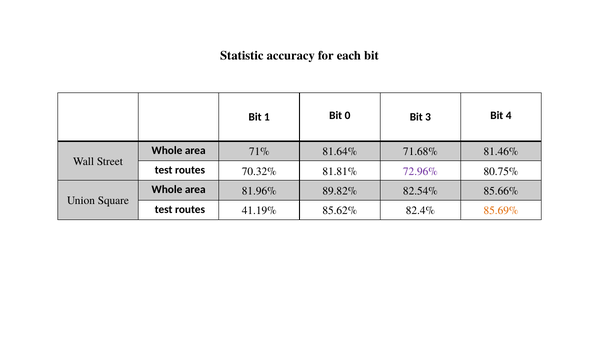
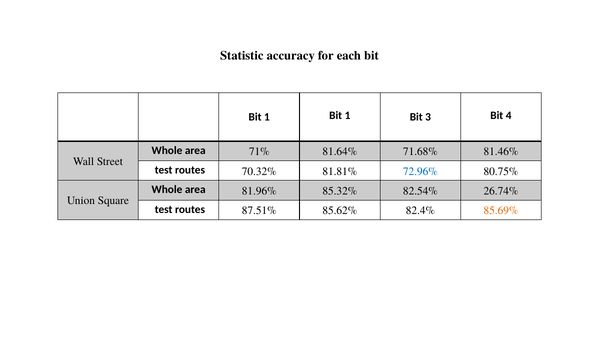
1 Bit 0: 0 -> 1 (348, 116)
72.96% colour: purple -> blue (420, 171)
89.82%: 89.82% -> 85.32% (340, 191)
85.66%: 85.66% -> 26.74% (501, 191)
41.19%: 41.19% -> 87.51% (259, 210)
